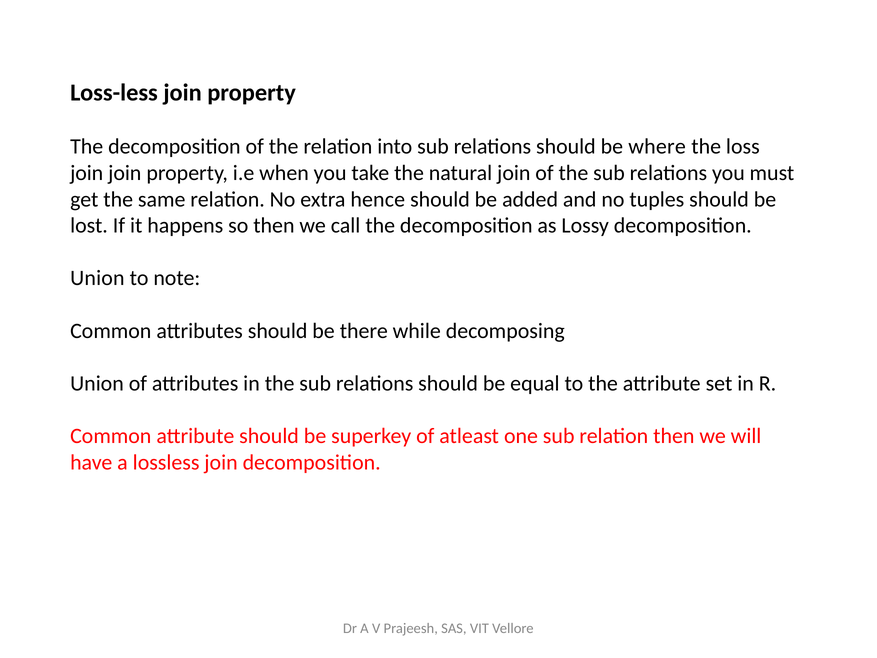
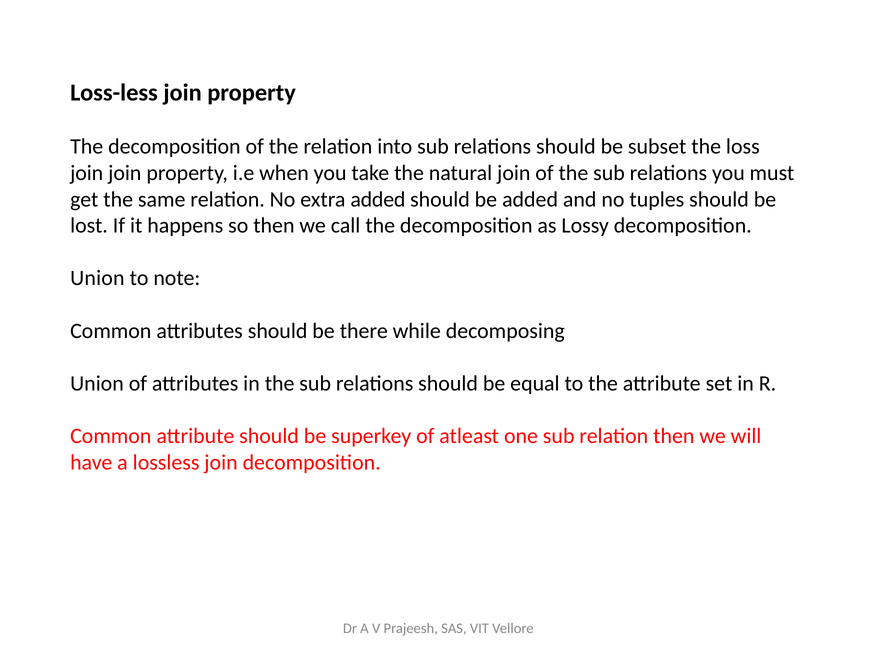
where: where -> subset (657, 147)
extra hence: hence -> added (378, 199)
